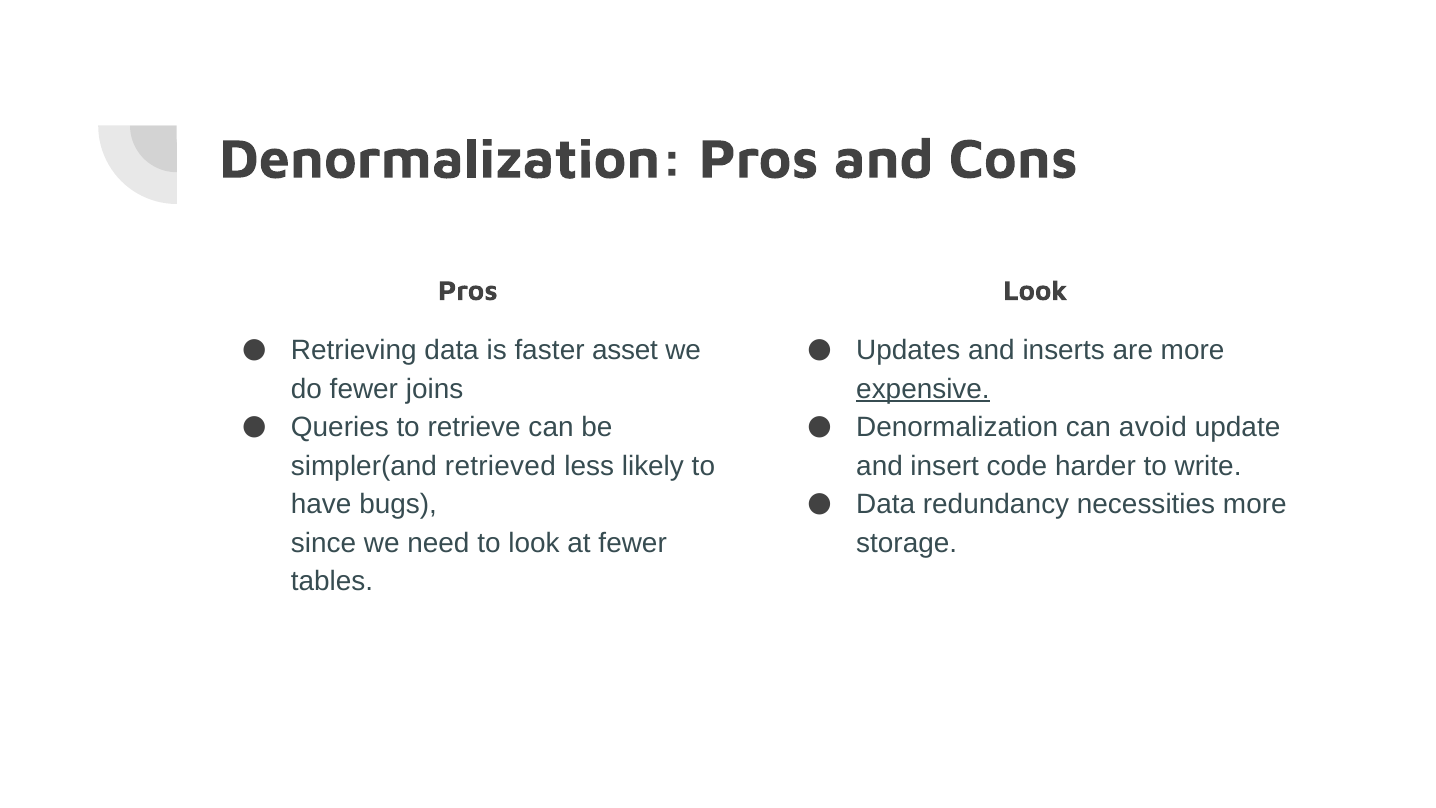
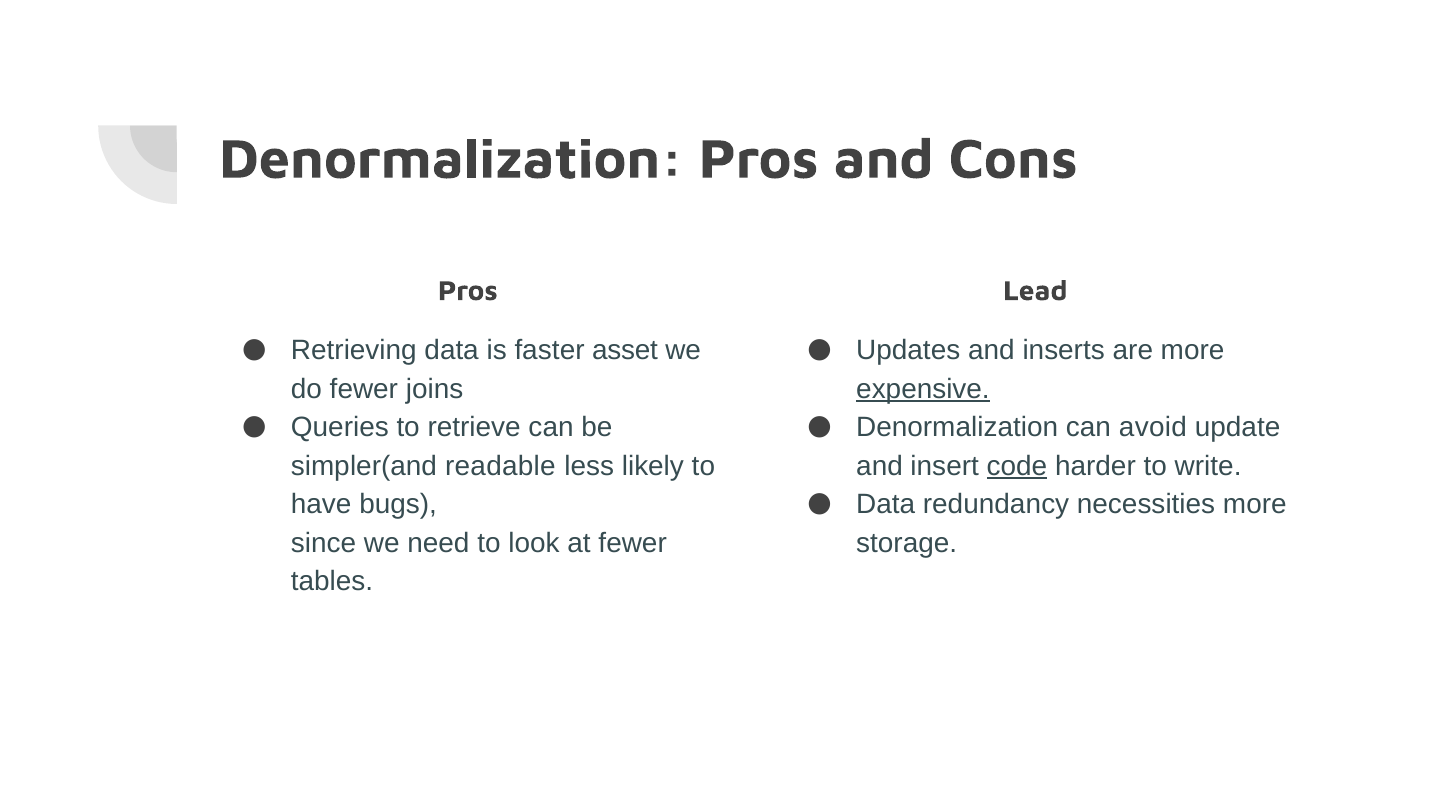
Pros Look: Look -> Lead (1035, 291)
retrieved: retrieved -> readable (500, 466)
code underline: none -> present (1017, 466)
